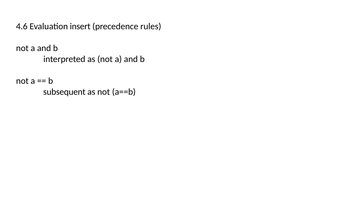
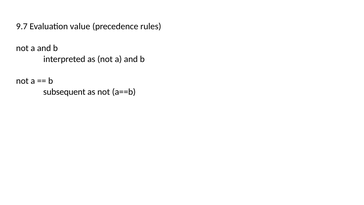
4.6: 4.6 -> 9.7 (22, 26)
insert: insert -> value (80, 26)
